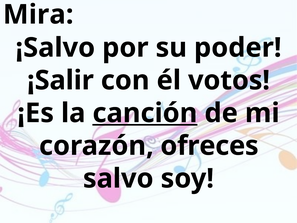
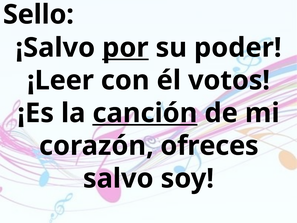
Mira: Mira -> Sello (38, 15)
por underline: none -> present (125, 48)
¡Salir: ¡Salir -> ¡Leer (60, 80)
